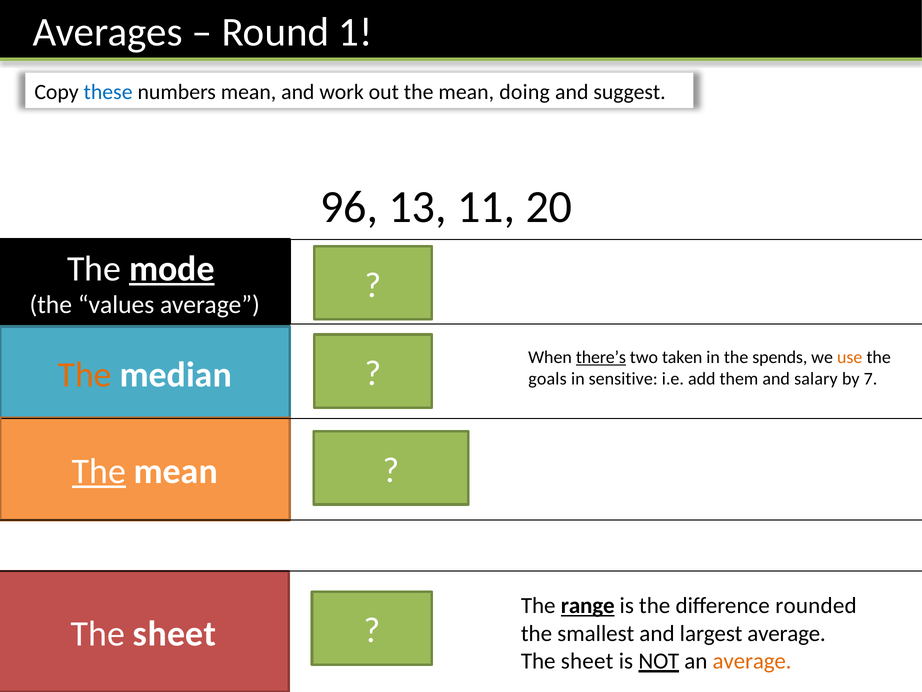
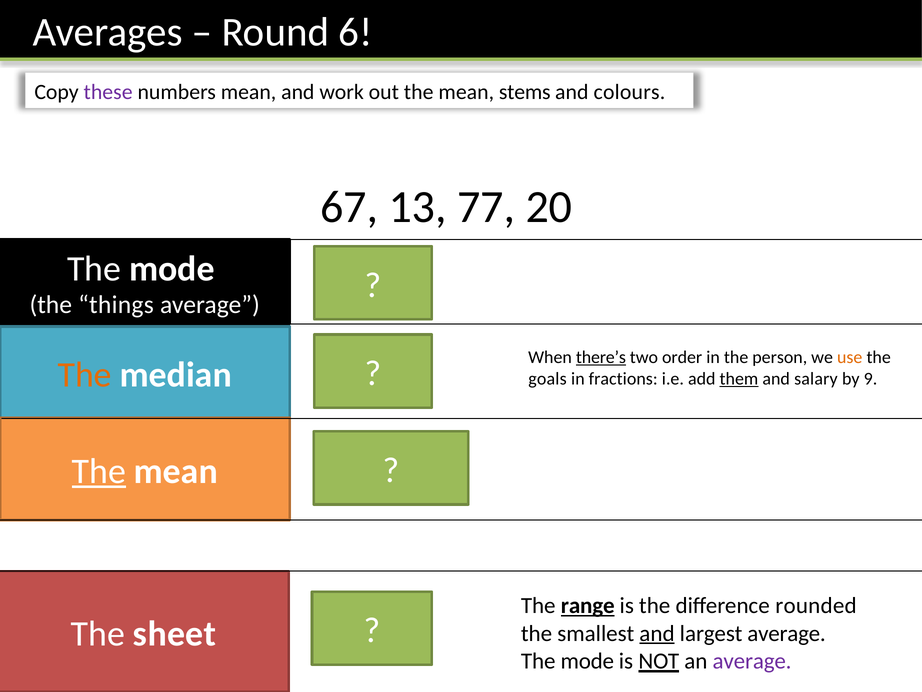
1: 1 -> 6 (355, 32)
these colour: blue -> purple (108, 92)
doing: doing -> stems (525, 92)
suggest: suggest -> colours (629, 92)
96: 96 -> 67 (349, 207)
11: 11 -> 77 (486, 207)
mode underline: present -> none (172, 269)
values: values -> things (116, 305)
taken: taken -> order (682, 357)
spends: spends -> person (780, 357)
sensitive: sensitive -> fractions (623, 379)
them underline: none -> present (739, 379)
by 7: 7 -> 9 (871, 379)
and underline: none -> present (657, 633)
sheet: sheet -> mode (587, 661)
average colour: orange -> purple (752, 661)
